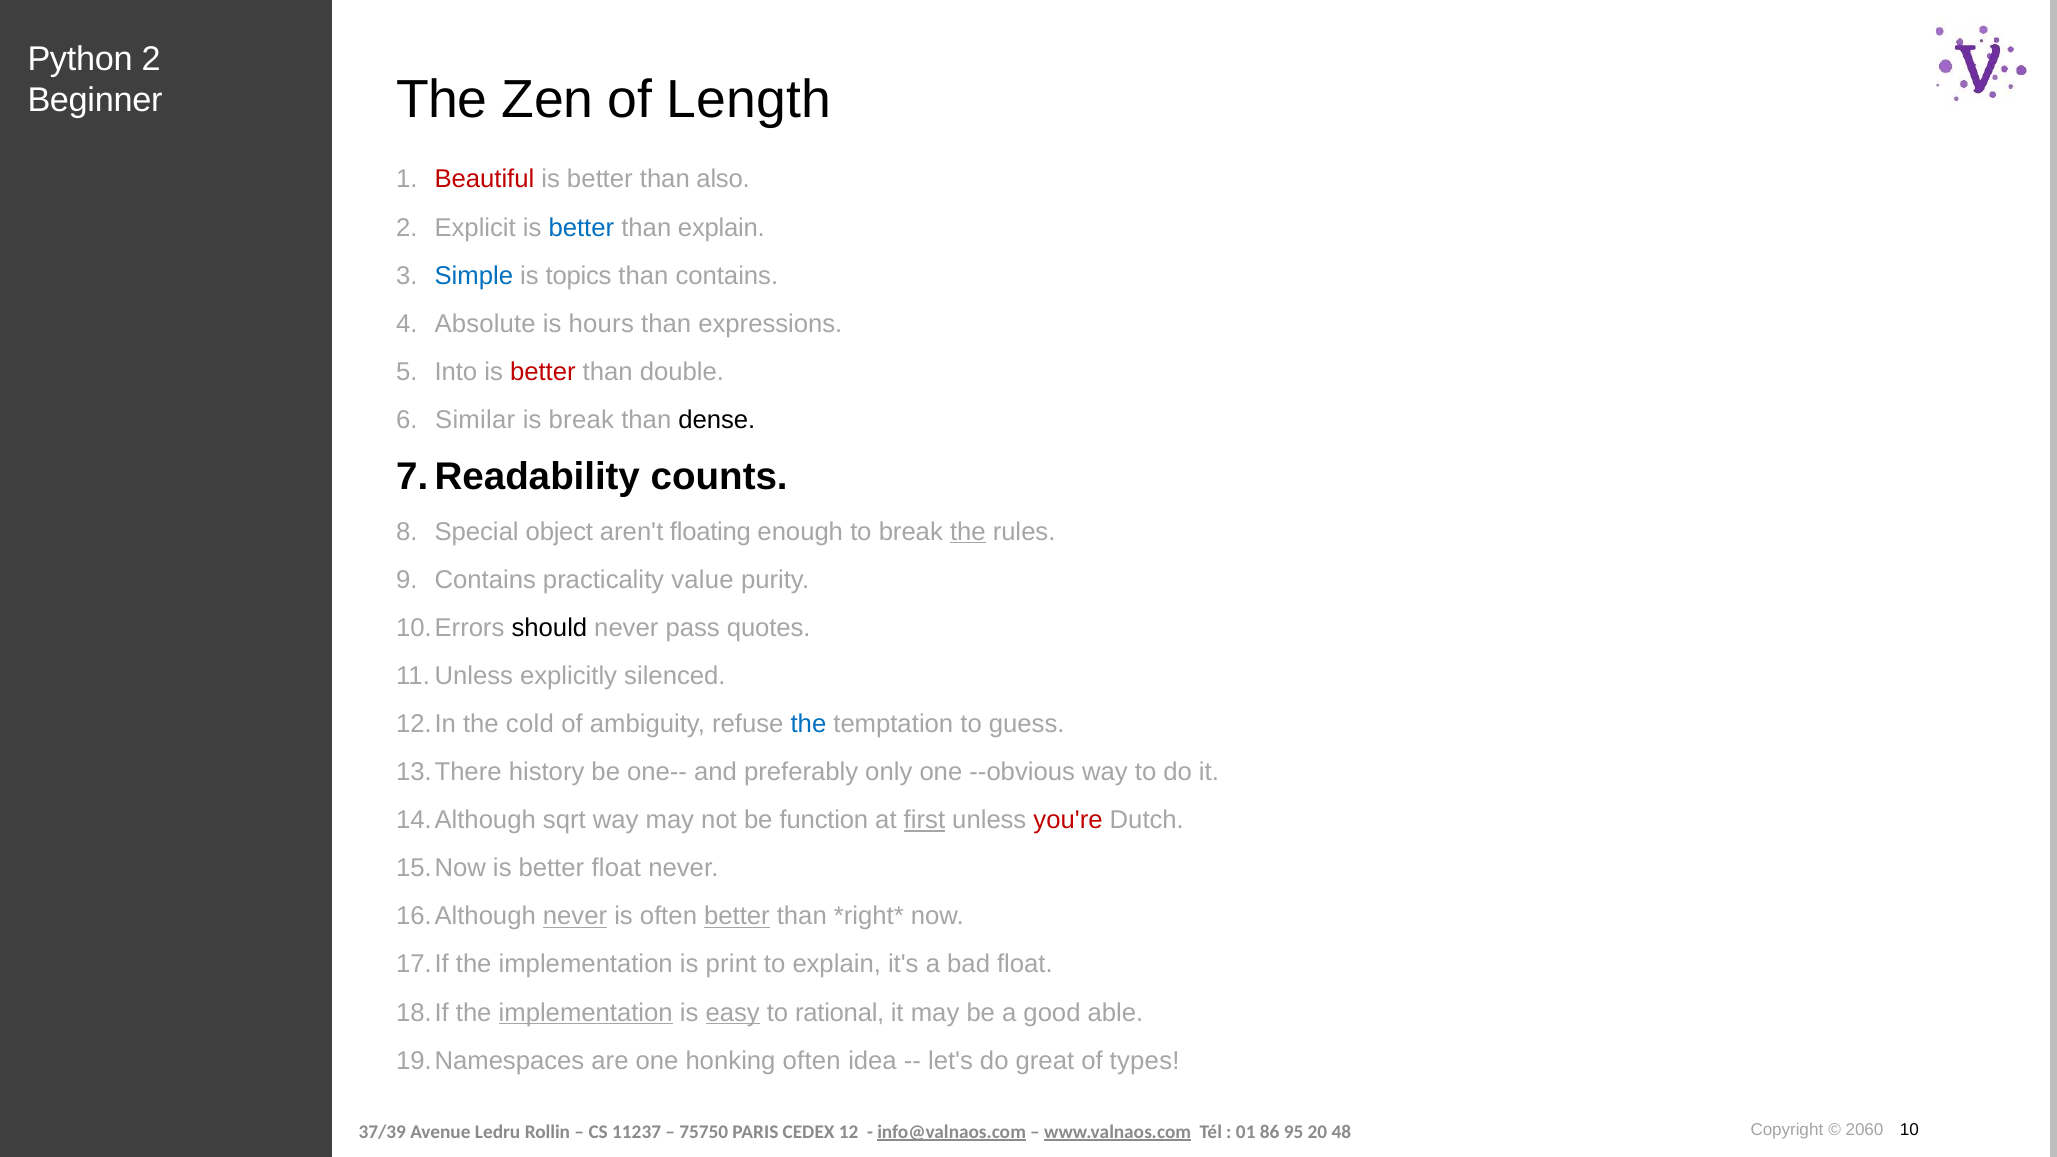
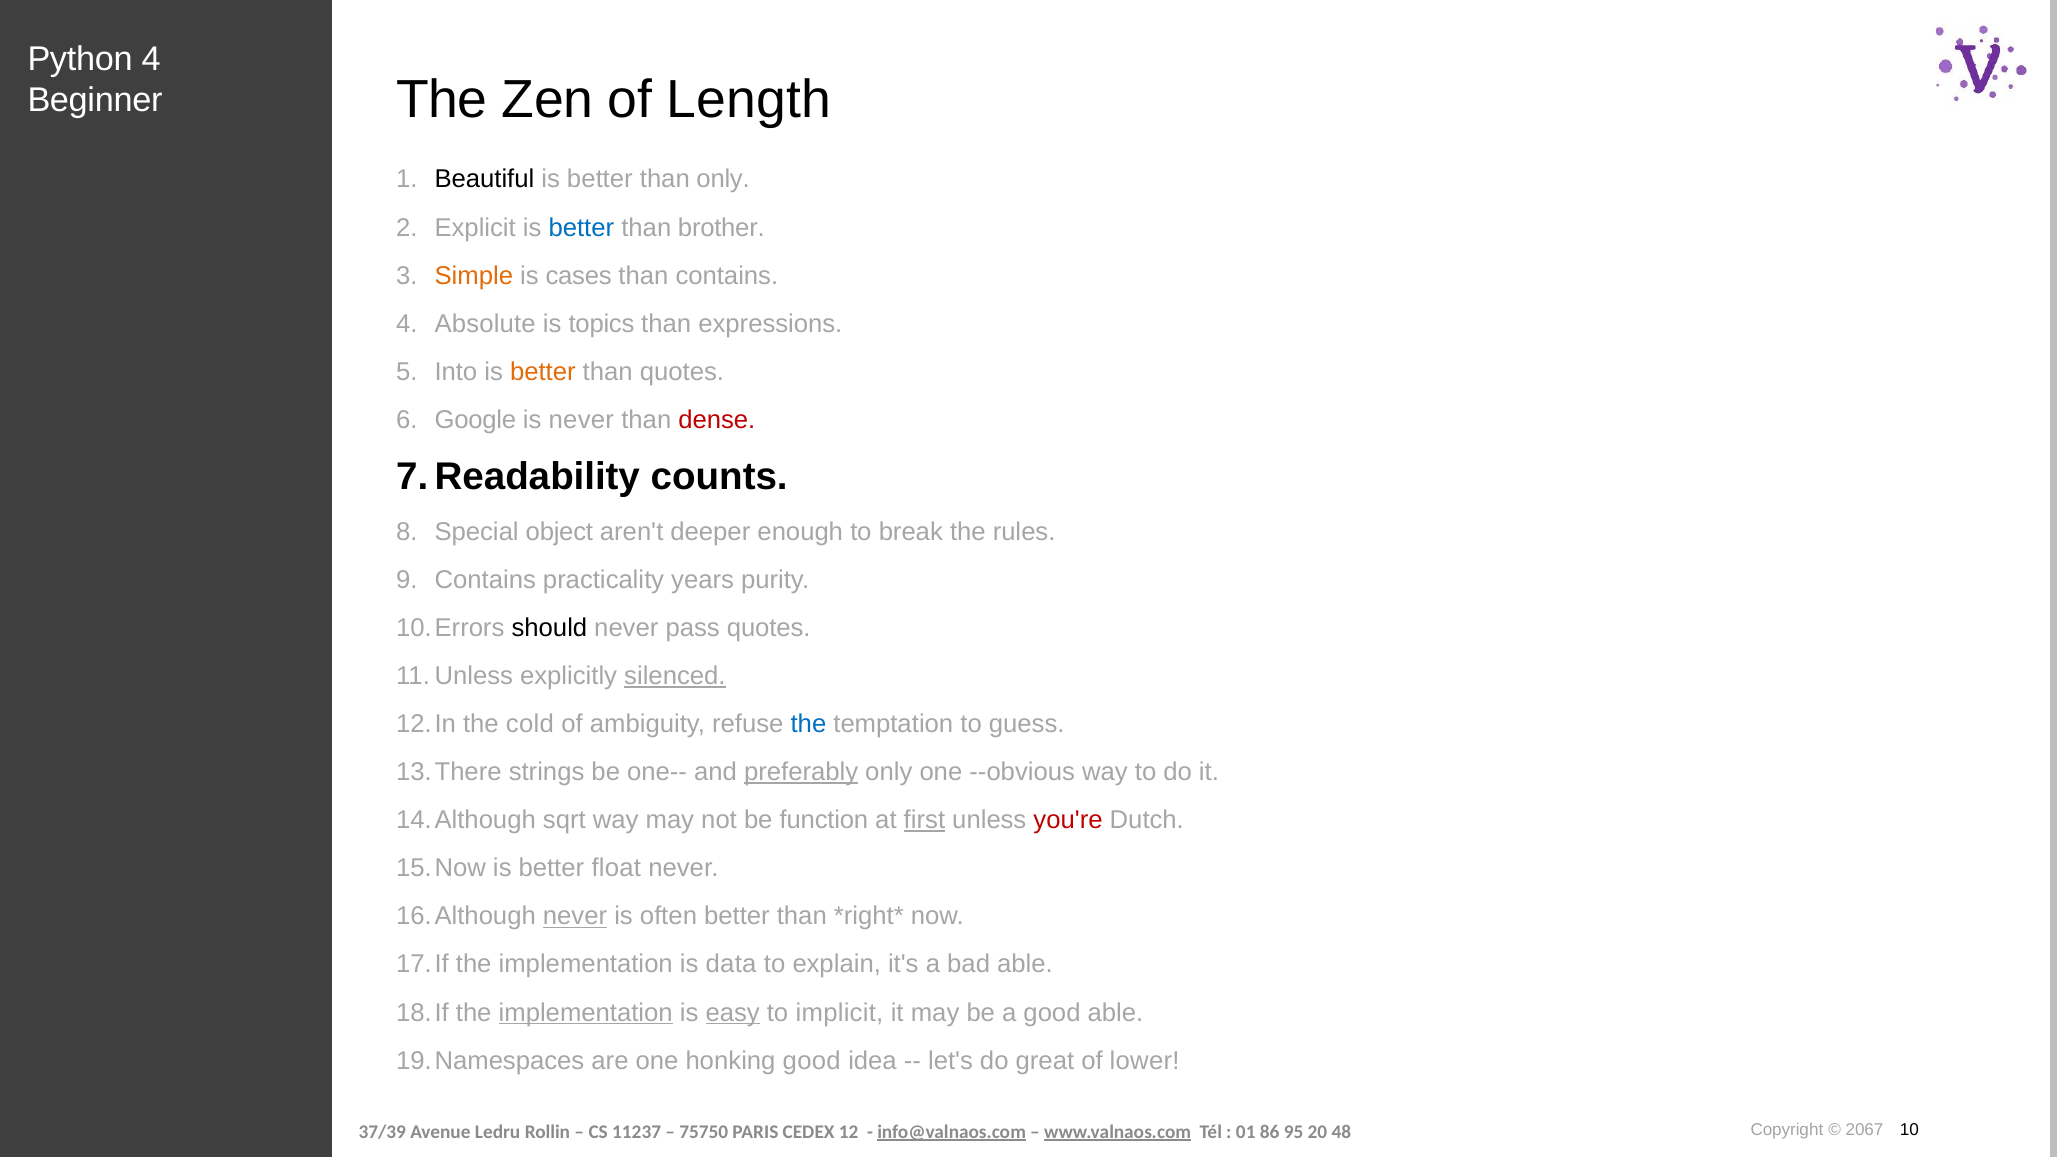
Python 2: 2 -> 4 (151, 59)
Beautiful colour: red -> black (484, 179)
than also: also -> only (723, 179)
than explain: explain -> brother (721, 228)
Simple colour: blue -> orange (474, 276)
topics: topics -> cases (579, 276)
hours: hours -> topics (602, 324)
better colour: red -> orange (543, 372)
than double: double -> quotes (682, 372)
Similar: Similar -> Google (475, 420)
is break: break -> never (581, 420)
dense colour: black -> red (717, 420)
floating: floating -> deeper (710, 532)
the underline: present -> none (968, 532)
value: value -> years (703, 580)
silenced underline: none -> present (675, 676)
history: history -> strings (547, 772)
preferably underline: none -> present (801, 772)
better underline: present -> none (737, 916)
print: print -> data (731, 965)
bad float: float -> able (1025, 965)
rational: rational -> implicit (839, 1013)
honking often: often -> good (812, 1061)
types: types -> lower (1145, 1061)
2060: 2060 -> 2067 (1865, 1130)
